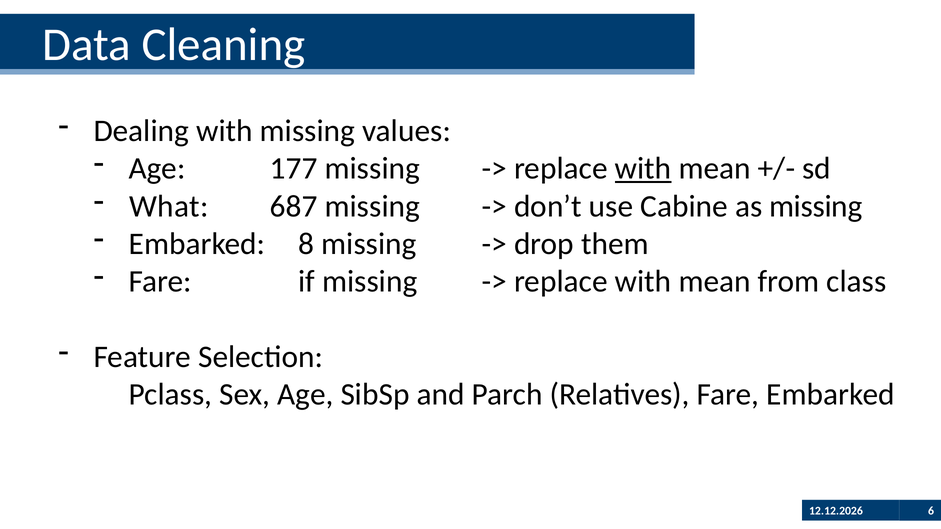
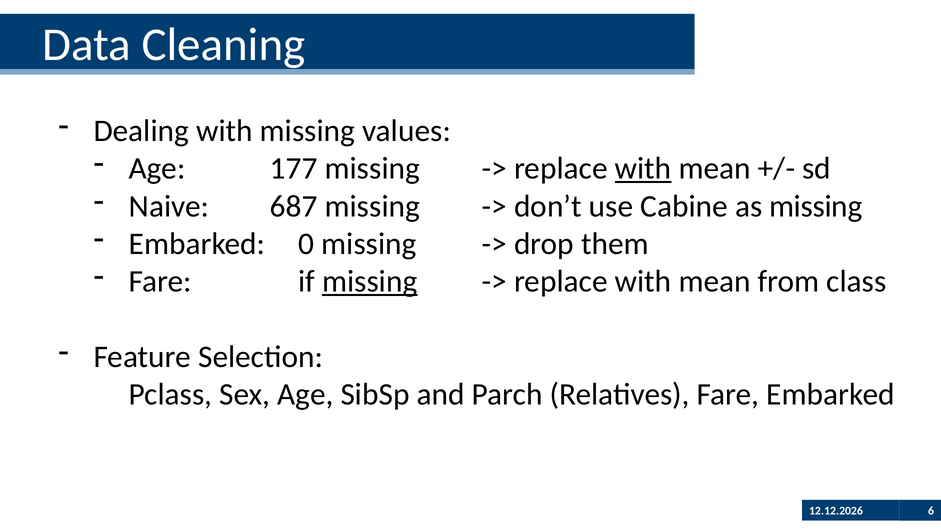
What: What -> Naive (169, 206)
8: 8 -> 0 (306, 244)
missing underline: none -> present (370, 282)
